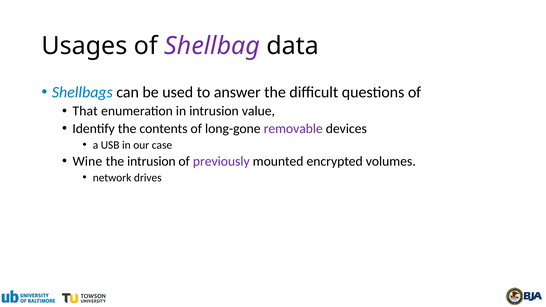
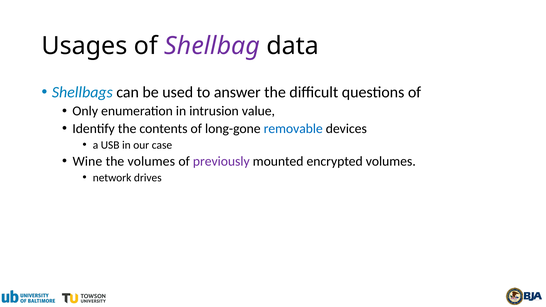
That: That -> Only (85, 111)
removable colour: purple -> blue (293, 129)
the intrusion: intrusion -> volumes (151, 161)
